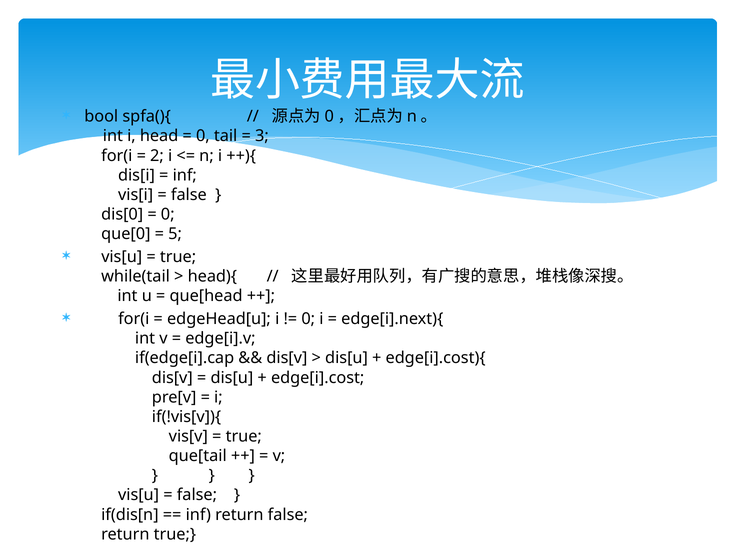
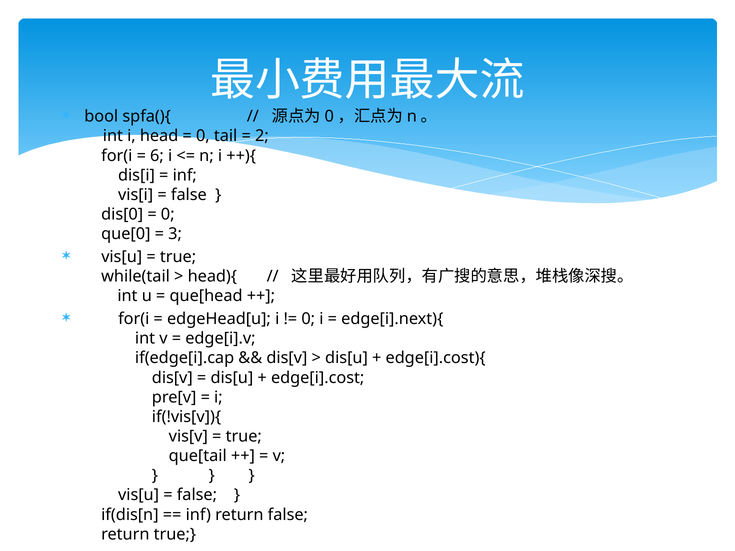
3: 3 -> 2 (262, 136)
2: 2 -> 6 (157, 156)
5: 5 -> 3 (175, 234)
